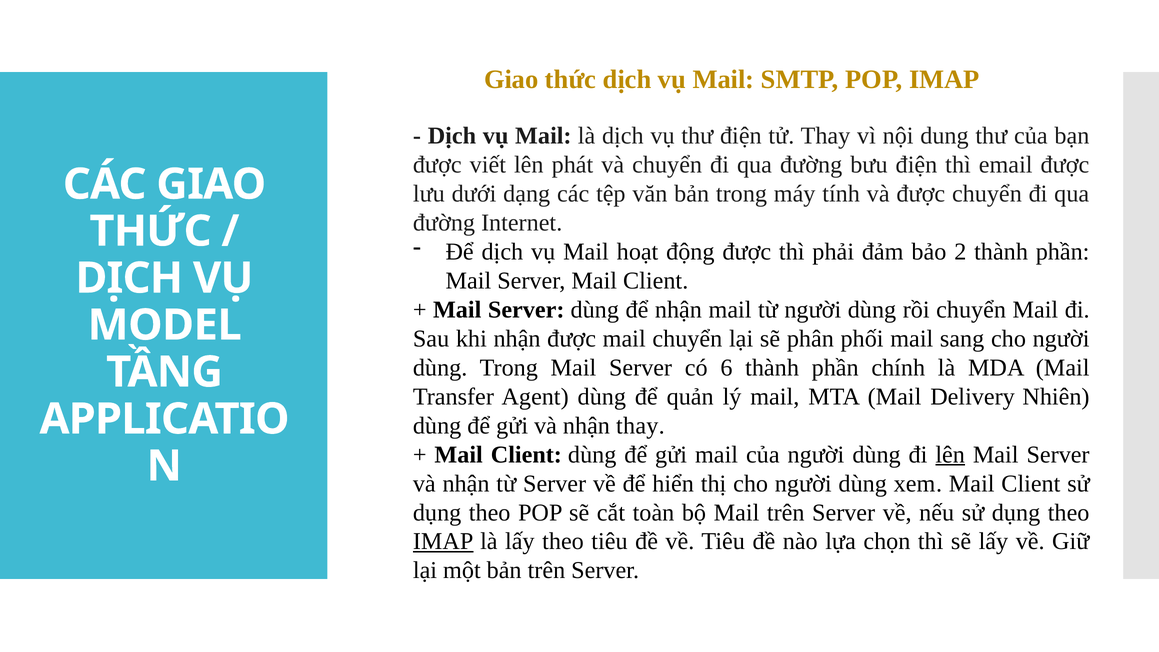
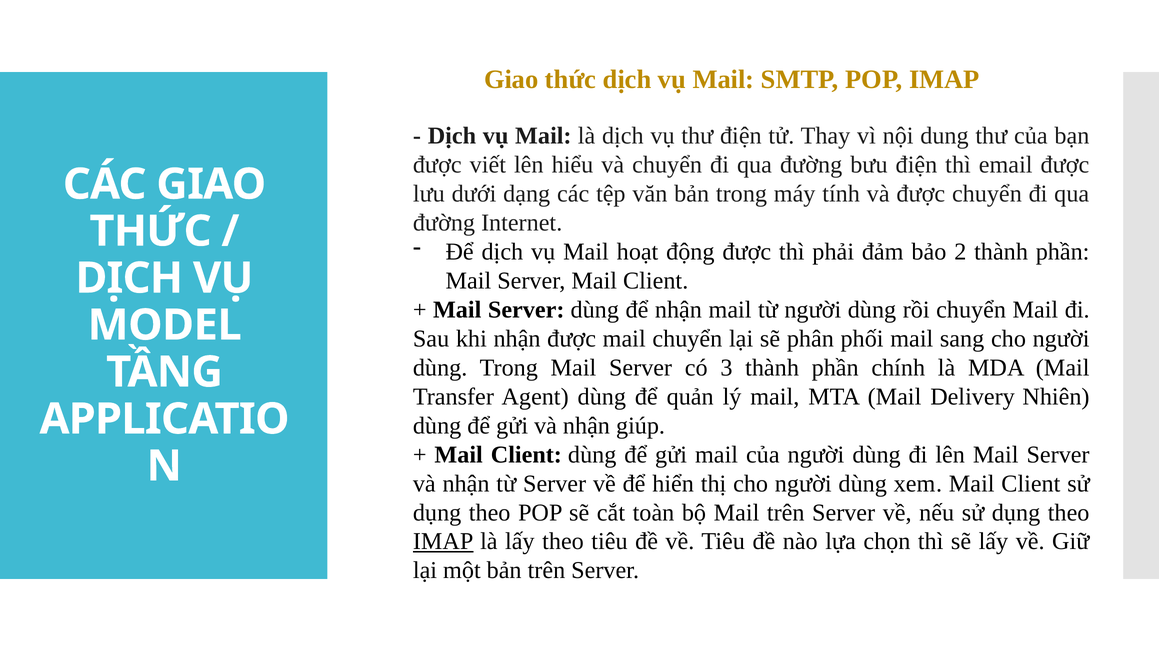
phát: phát -> hiểu (572, 165)
6: 6 -> 3 (726, 368)
nhận thay: thay -> giúp (641, 426)
lên underline: present -> none (950, 455)
